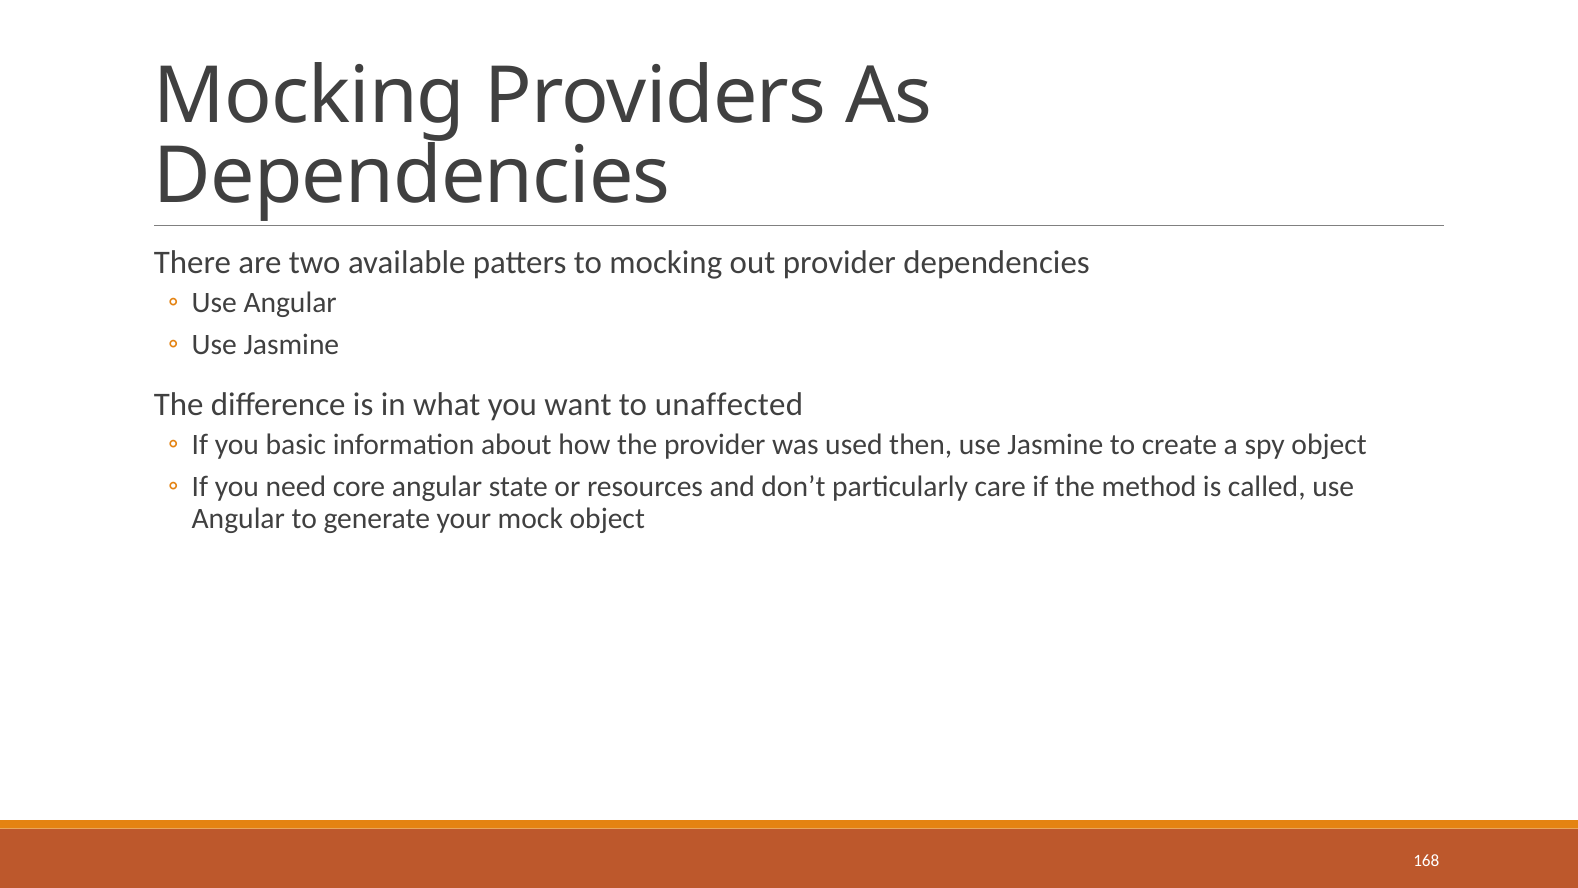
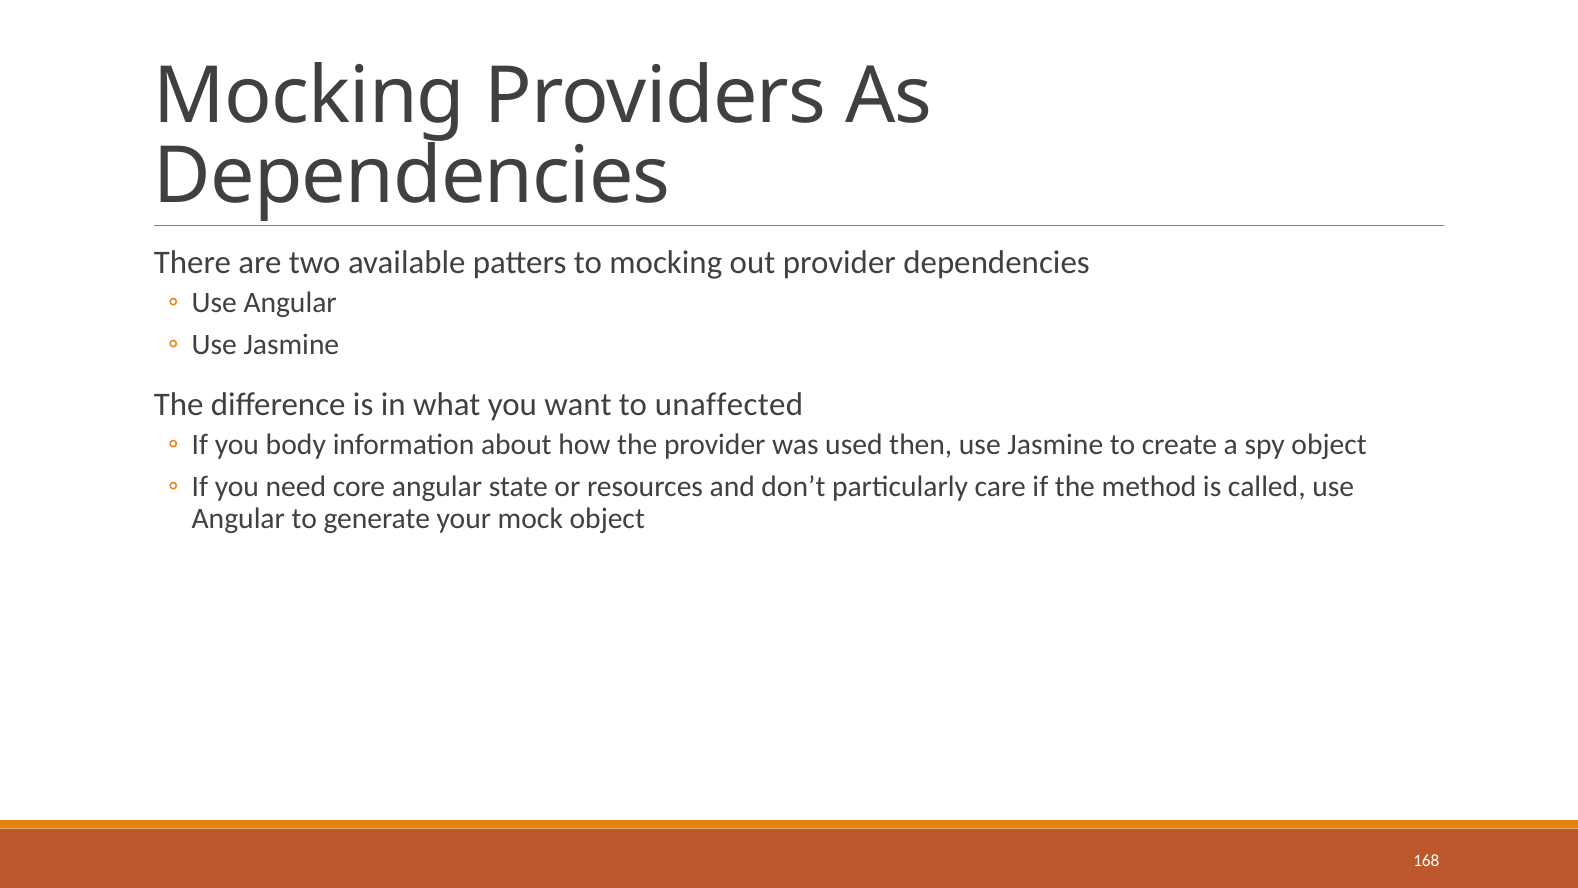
basic: basic -> body (296, 445)
